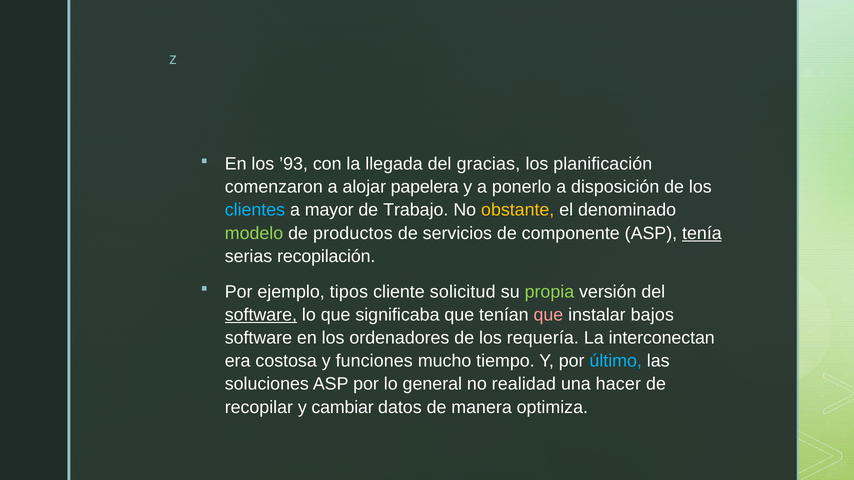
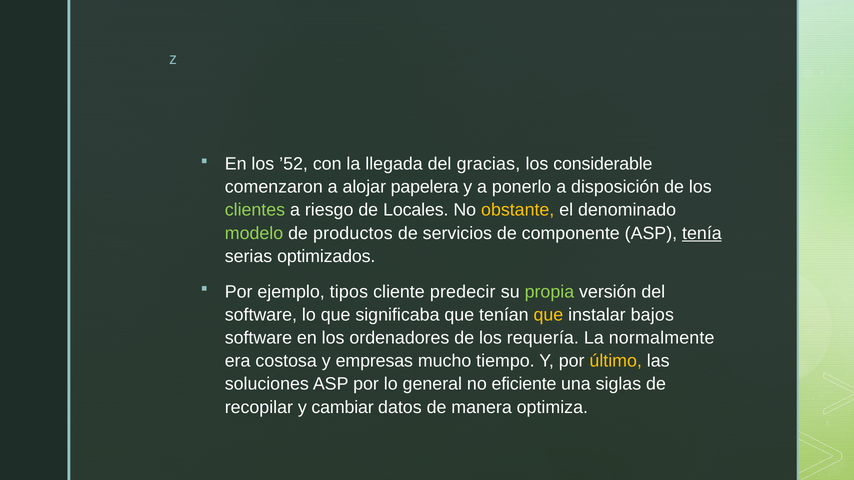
’93: ’93 -> ’52 (294, 164)
planificación: planificación -> considerable (603, 164)
clientes colour: light blue -> light green (255, 210)
mayor: mayor -> riesgo (329, 210)
Trabajo: Trabajo -> Locales (416, 210)
recopilación: recopilación -> optimizados (326, 256)
solicitud: solicitud -> predecir (463, 292)
software underline: present -> none (261, 315)
que colour: pink -> yellow (548, 315)
interconectan: interconectan -> normalmente (662, 338)
funciones: funciones -> empresas (374, 361)
último colour: light blue -> yellow (616, 361)
realidad: realidad -> eficiente (524, 384)
hacer: hacer -> siglas (618, 384)
